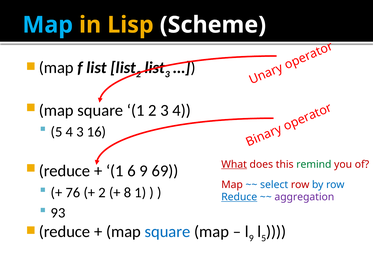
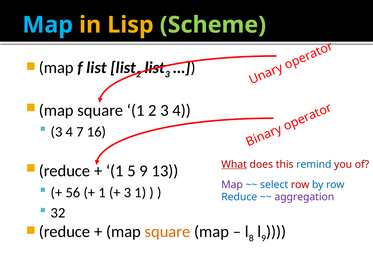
Scheme colour: white -> light green (213, 25)
5: 5 -> 3 (57, 132)
4 3: 3 -> 7 (80, 132)
remind colour: green -> blue (314, 164)
6: 6 -> 5 (131, 171)
69: 69 -> 13 (165, 171)
Map colour: red -> purple (232, 184)
76: 76 -> 56 (73, 192)
2: 2 -> 1 (102, 192)
8: 8 -> 3 (128, 192)
Reduce underline: present -> none (239, 197)
93: 93 -> 32 (58, 213)
square colour: blue -> orange (168, 232)
9: 9 -> 8 (251, 238)
5: 5 -> 9 (264, 238)
